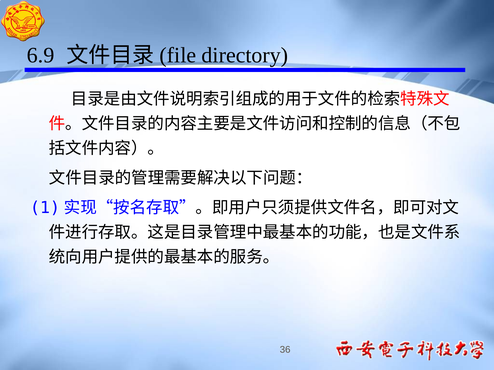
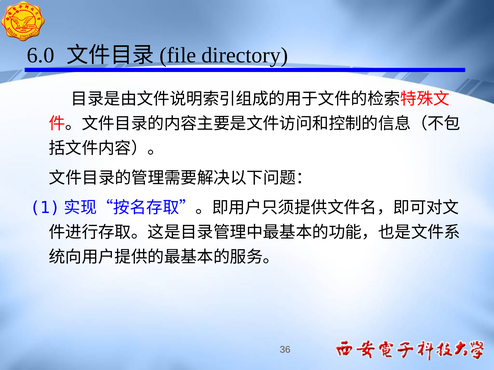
6.9: 6.9 -> 6.0 (41, 55)
